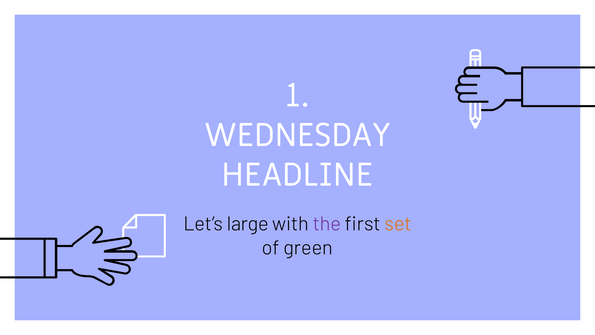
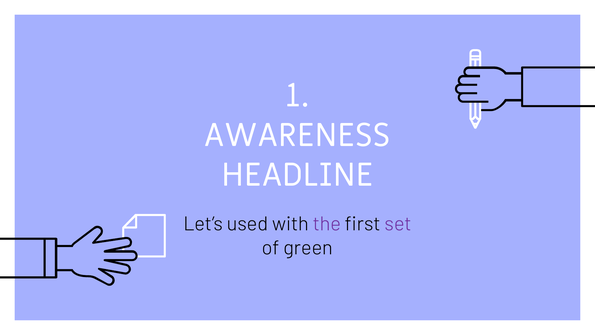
WEDNESDAY: WEDNESDAY -> AWARENESS (297, 135)
large: large -> used (248, 224)
set colour: orange -> purple (398, 224)
